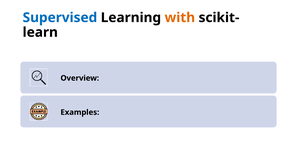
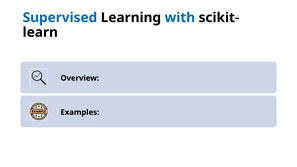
with colour: orange -> blue (180, 18)
